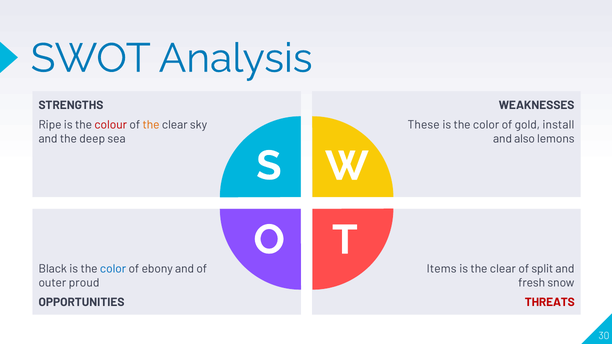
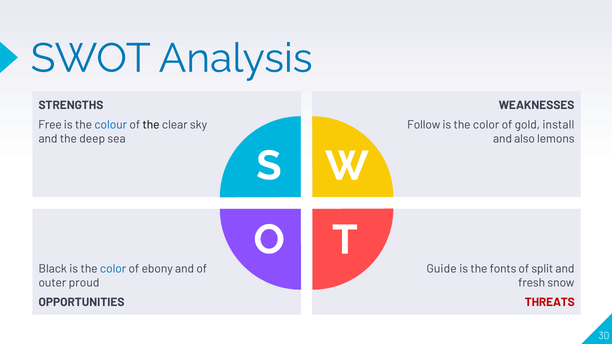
Ripe: Ripe -> Free (50, 125)
colour colour: red -> blue (111, 125)
the colour: orange -> black (151, 125)
These: These -> Follow (424, 125)
Items: Items -> Guide (442, 269)
is the clear: clear -> fonts (503, 269)
